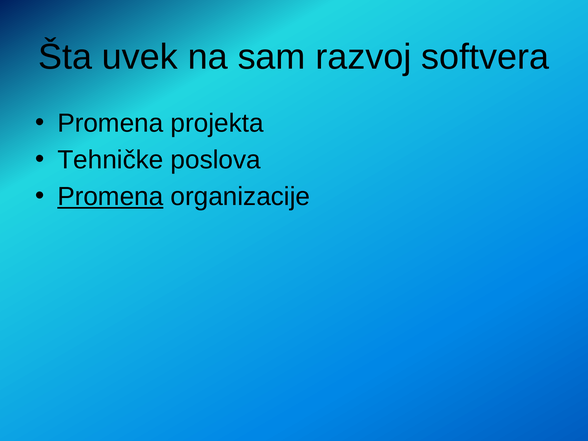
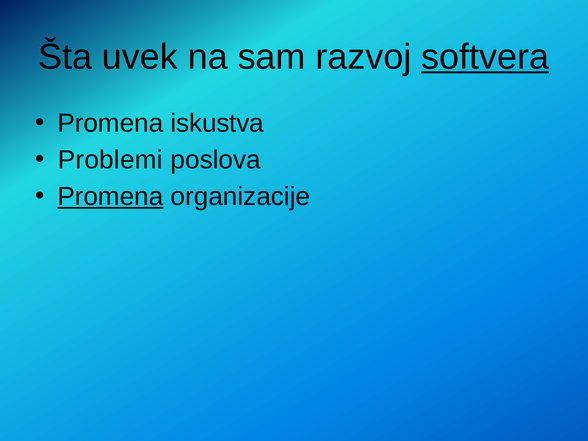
softvera underline: none -> present (485, 57)
projekta: projekta -> iskustva (217, 123)
Tehničke: Tehničke -> Problemi (110, 160)
